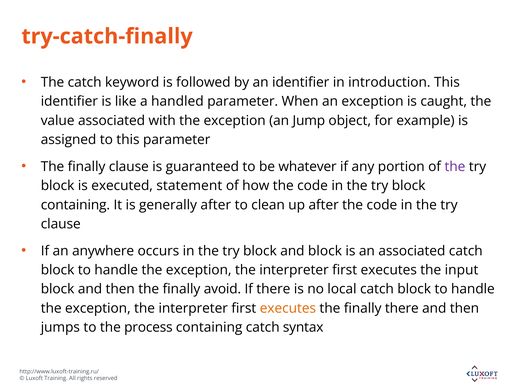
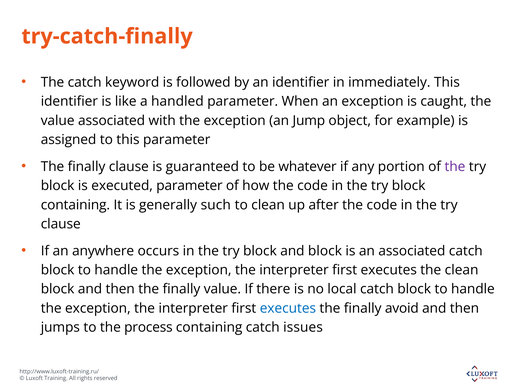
introduction: introduction -> immediately (389, 82)
executed statement: statement -> parameter (189, 186)
generally after: after -> such (216, 205)
the input: input -> clean (462, 270)
finally avoid: avoid -> value (222, 289)
executes colour: orange -> blue (288, 308)
finally there: there -> avoid (402, 308)
syntax: syntax -> issues (303, 327)
